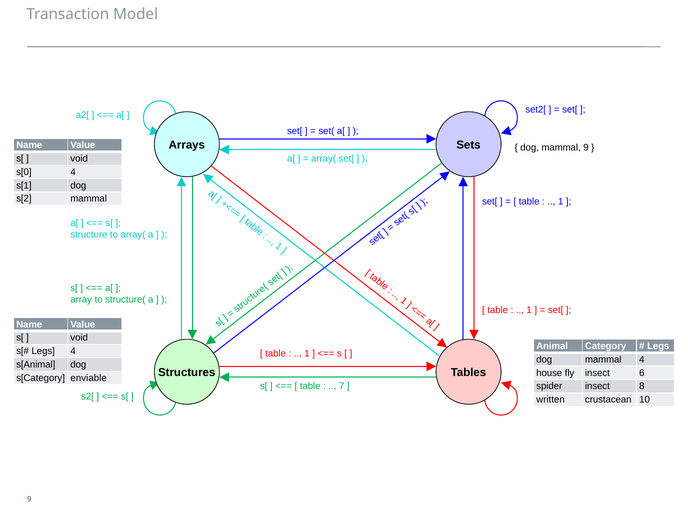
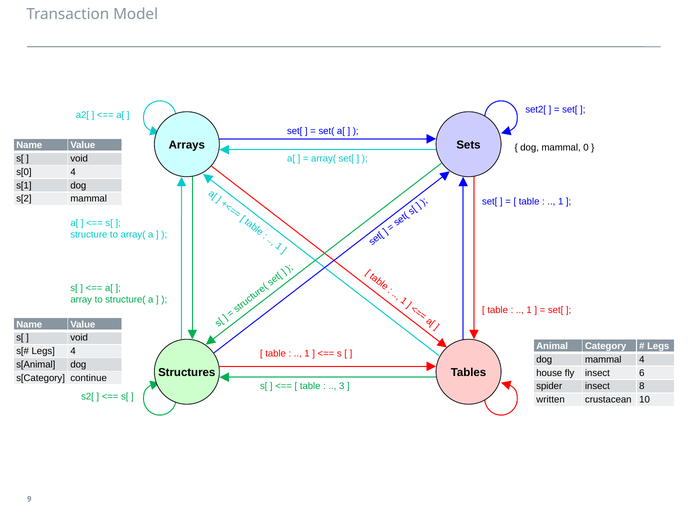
mammal 9: 9 -> 0 (586, 148)
enviable: enviable -> continue (89, 378)
7: 7 -> 3 (342, 386)
